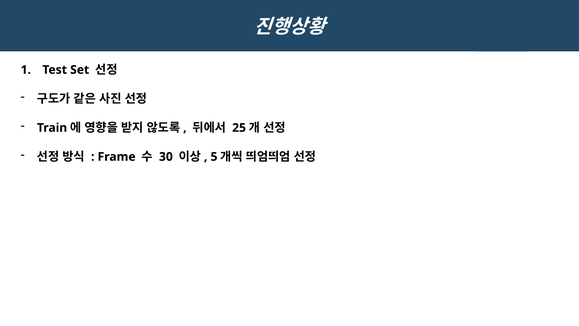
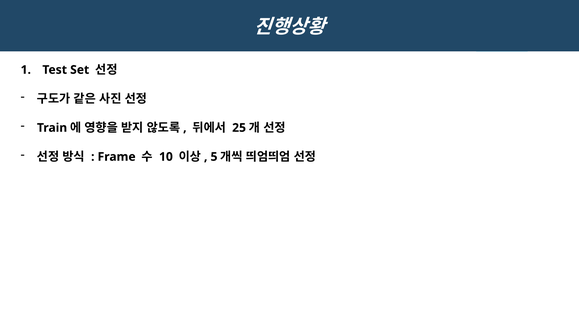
30: 30 -> 10 (166, 157)
